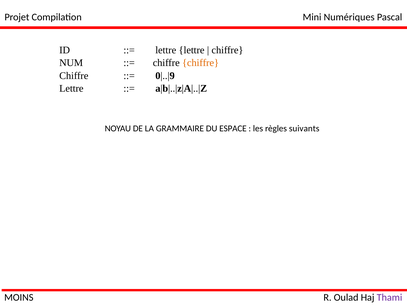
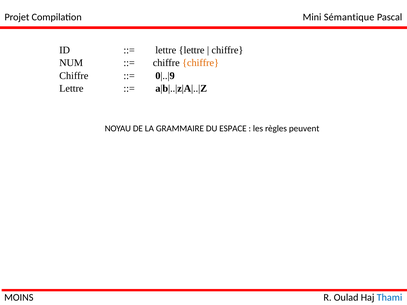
Numériques: Numériques -> Sémantique (349, 17)
suivants: suivants -> peuvent (304, 129)
Thami colour: purple -> blue (389, 298)
